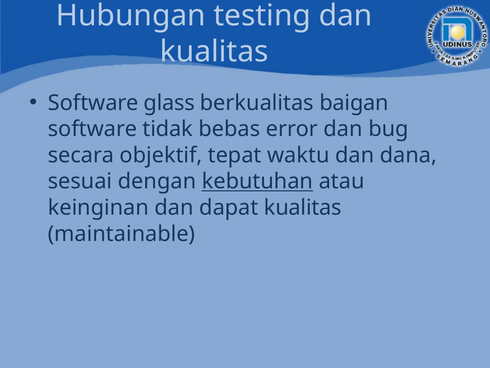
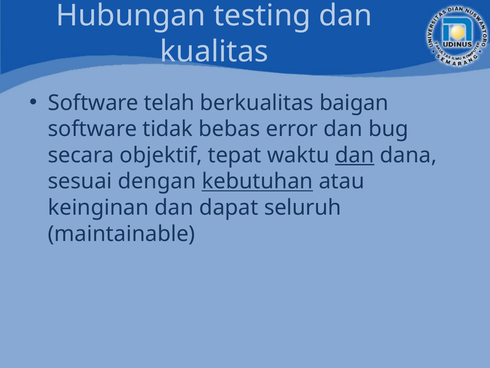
glass: glass -> telah (169, 103)
dan underline: none -> present (355, 155)
dapat kualitas: kualitas -> seluruh (303, 207)
